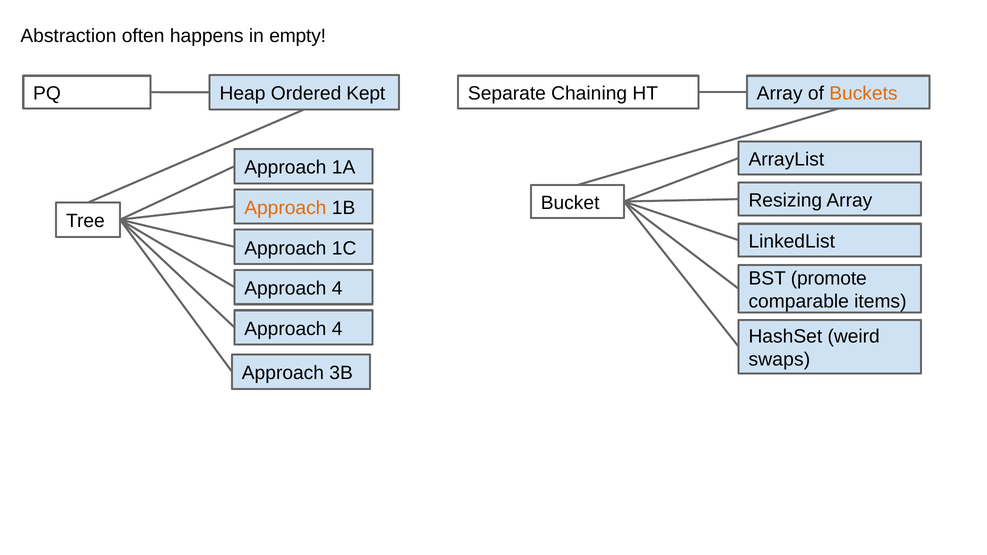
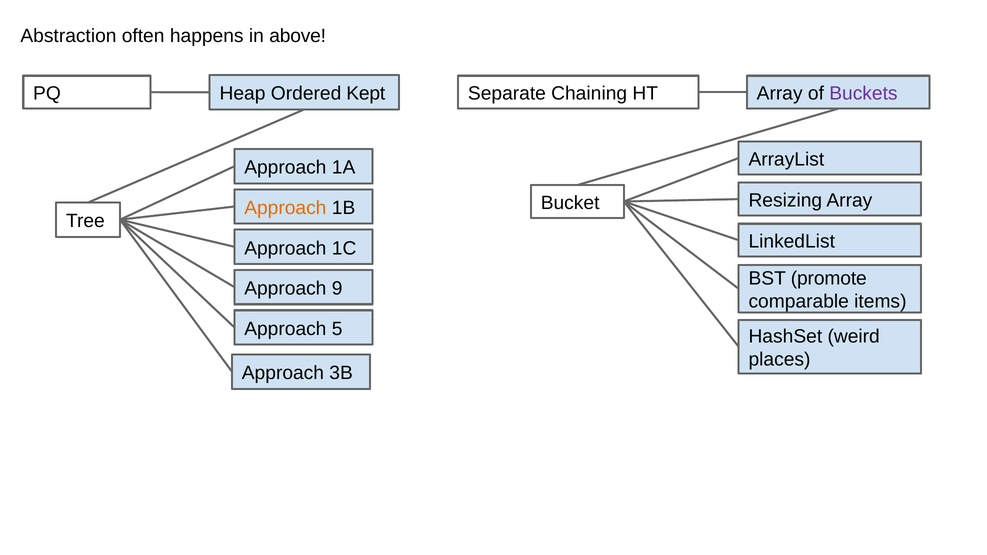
empty: empty -> above (298, 36)
Buckets colour: orange -> purple (863, 94)
4: 4 -> 9 (337, 289)
4: 4 -> 5 (337, 329)
swaps: swaps -> places (779, 360)
